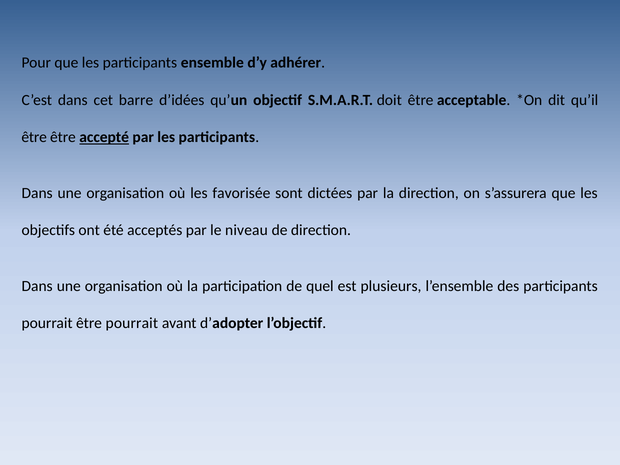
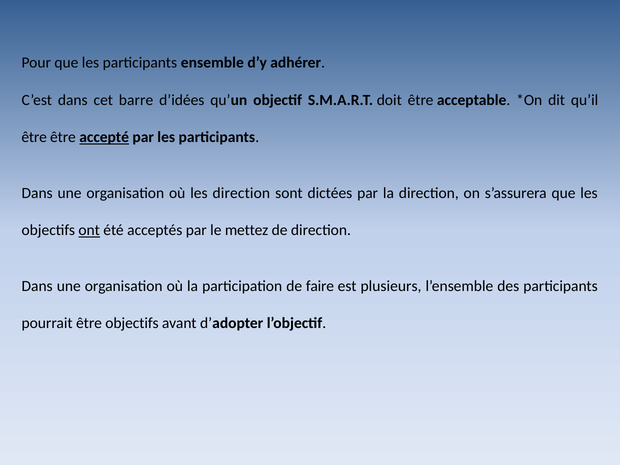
les favorisée: favorisée -> direction (241, 193)
ont underline: none -> present (89, 230)
niveau: niveau -> mettez (247, 230)
quel: quel -> faire (320, 286)
être pourrait: pourrait -> objectifs (132, 323)
